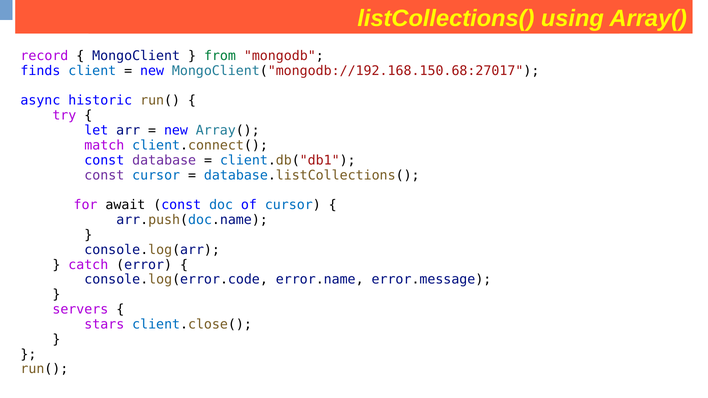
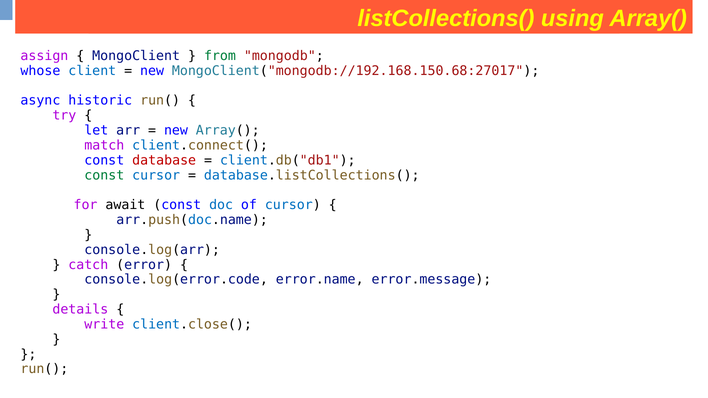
record: record -> assign (44, 56)
finds: finds -> whose (40, 71)
database colour: purple -> red (164, 160)
const colour: purple -> green (104, 175)
servers: servers -> details (80, 310)
stars: stars -> write (104, 325)
